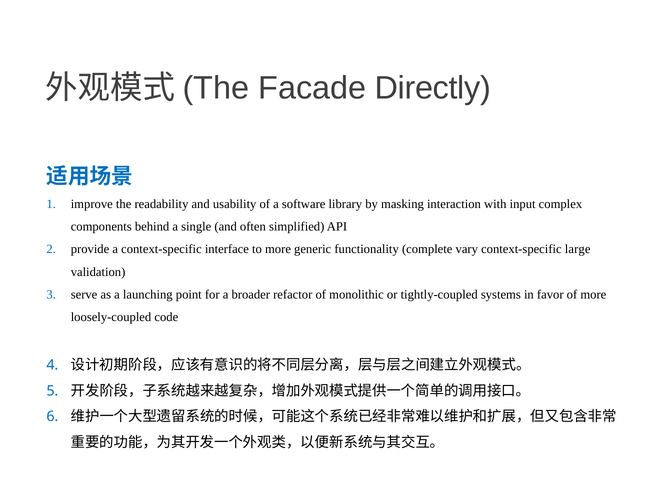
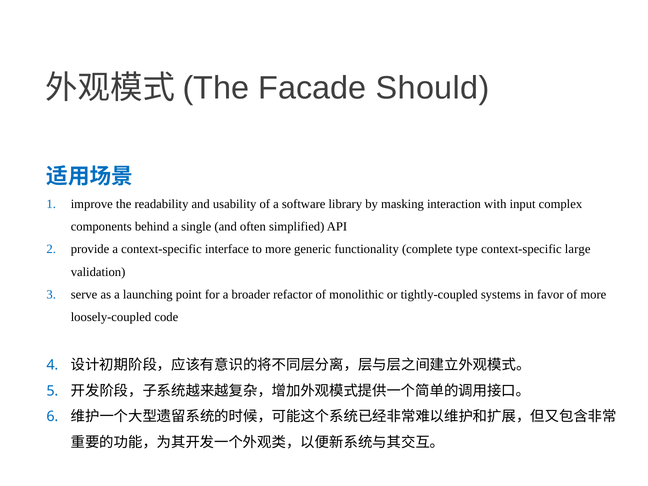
Directly: Directly -> Should (433, 88)
vary: vary -> type (467, 249)
